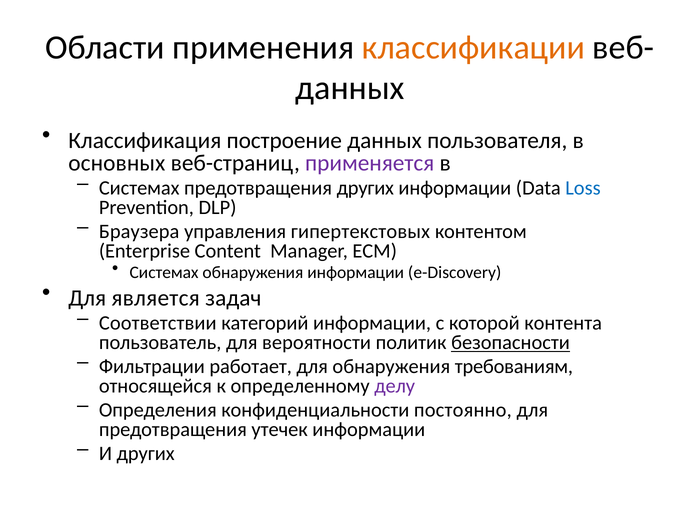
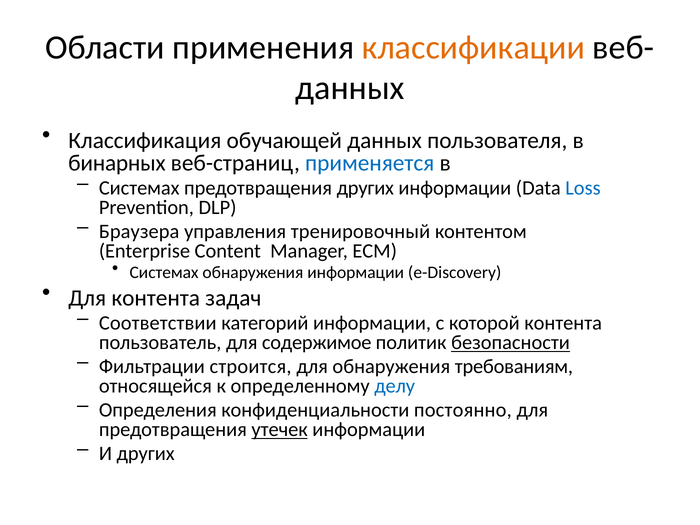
построение: построение -> обучающей (284, 141)
основных: основных -> бинарных (117, 163)
применяется colour: purple -> blue (370, 163)
гипертекстовых: гипертекстовых -> тренировочный (360, 232)
Для является: является -> контента (156, 298)
вероятности: вероятности -> содержимое (317, 343)
работает: работает -> строится (251, 367)
делу colour: purple -> blue (395, 386)
утечек underline: none -> present (280, 430)
